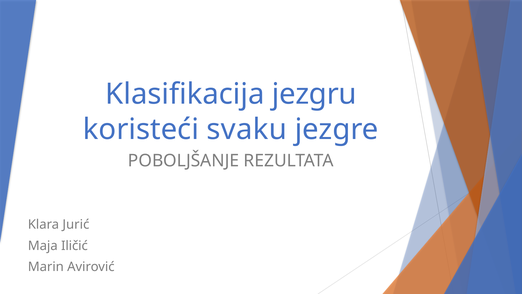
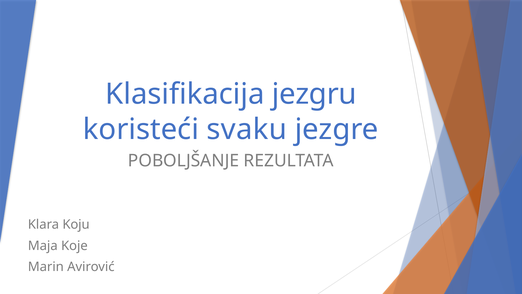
Jurić: Jurić -> Koju (76, 224)
Iličić: Iličić -> Koje (74, 245)
